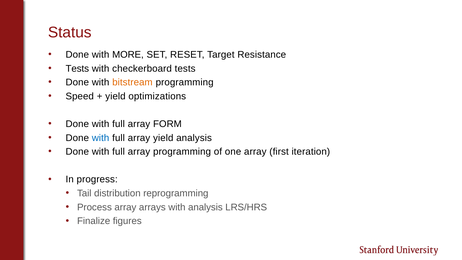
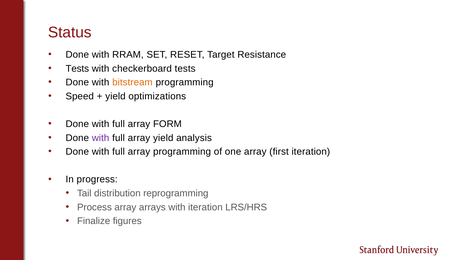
MORE: MORE -> RRAM (128, 55)
with colour: blue -> purple (101, 138)
with analysis: analysis -> iteration (205, 207)
